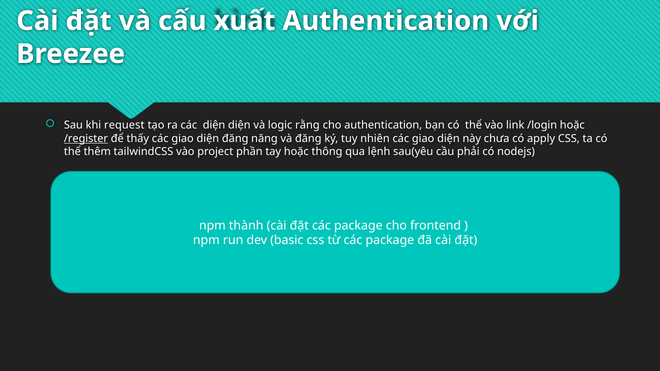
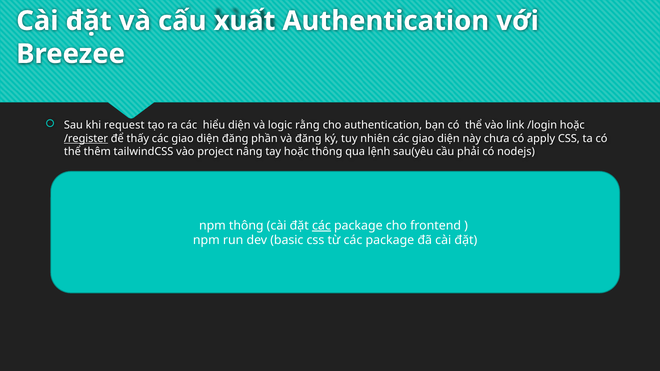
các diện: diện -> hiểu (214, 125)
năng: năng -> phần (264, 139)
phần: phần -> nâng (249, 152)
npm thành: thành -> thông (246, 226)
các underline: none -> present (321, 226)
